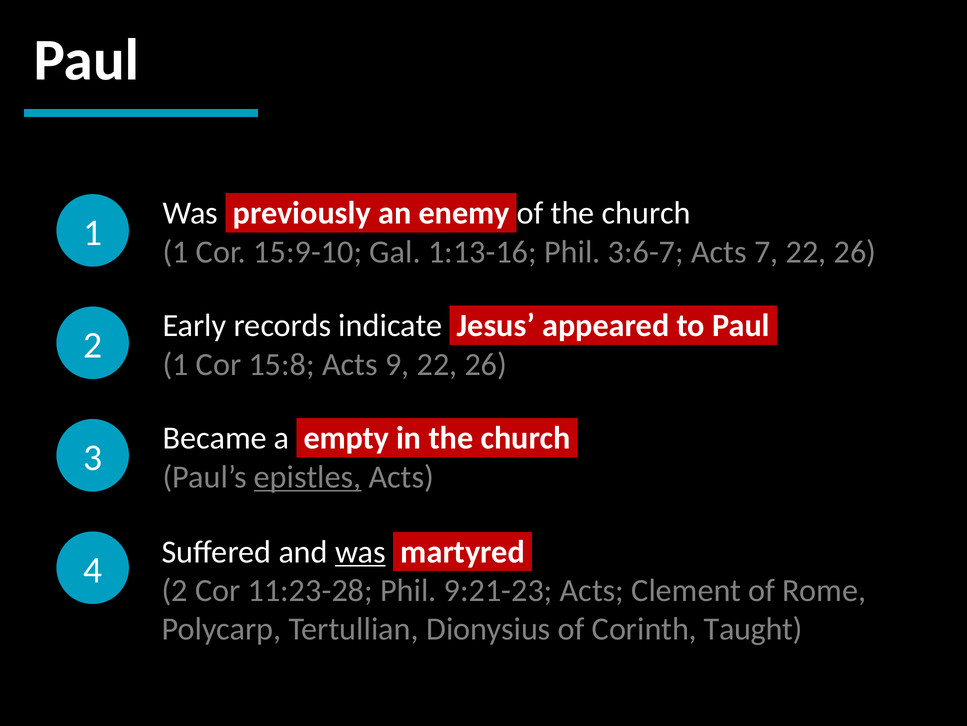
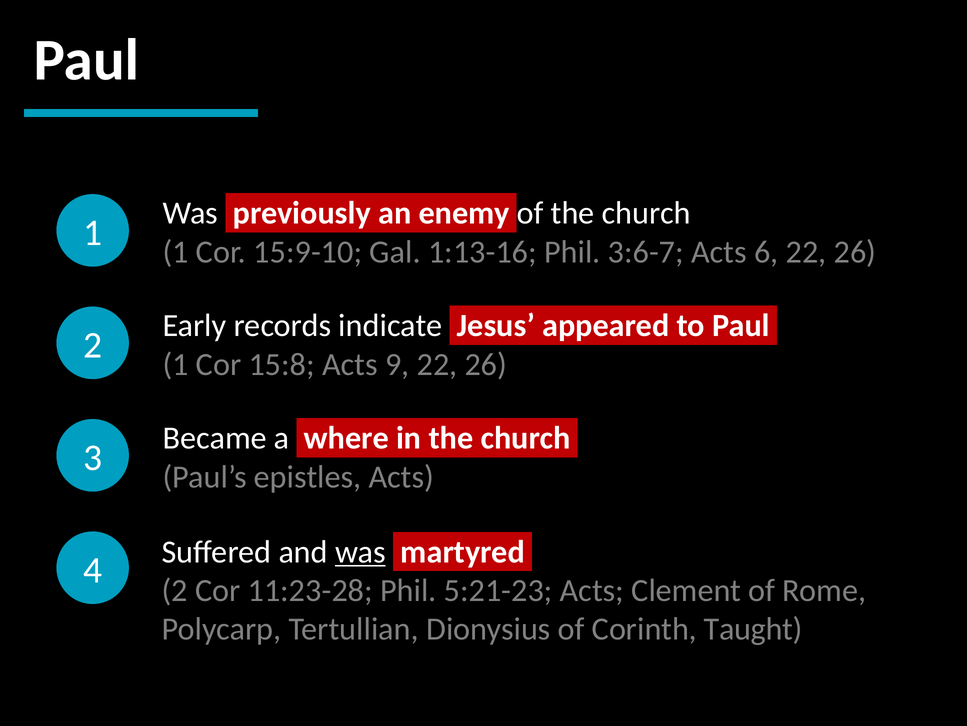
7: 7 -> 6 (766, 252)
empty: empty -> where (346, 438)
epistles underline: present -> none (308, 476)
9:21-23: 9:21-23 -> 5:21-23 (498, 590)
